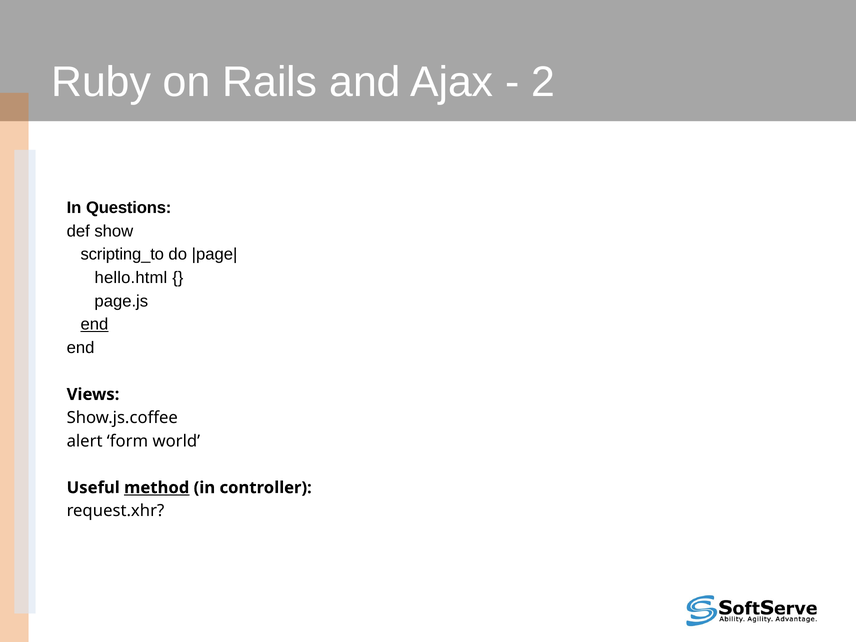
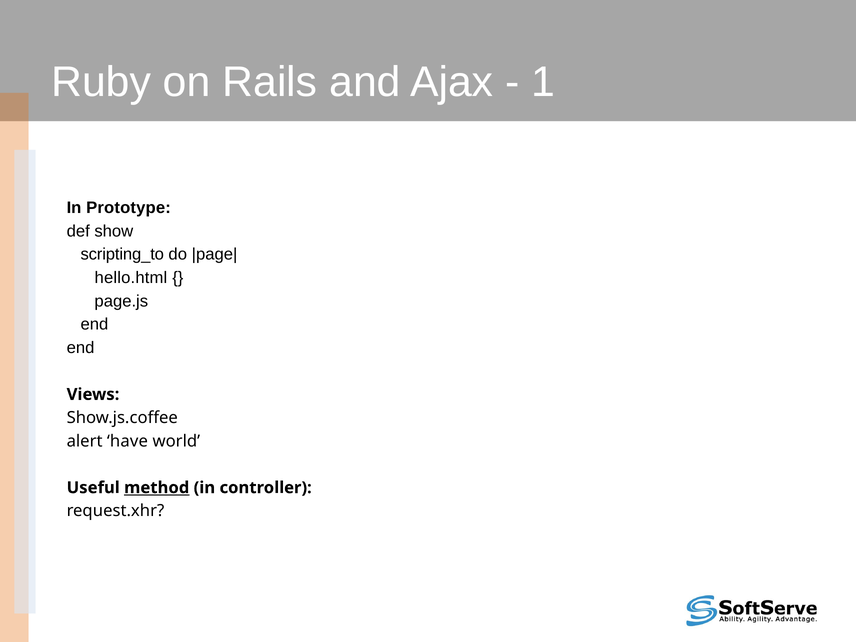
2: 2 -> 1 (543, 82)
Questions: Questions -> Prototype (129, 208)
end underline: present -> none (94, 324)
form: form -> have (127, 441)
